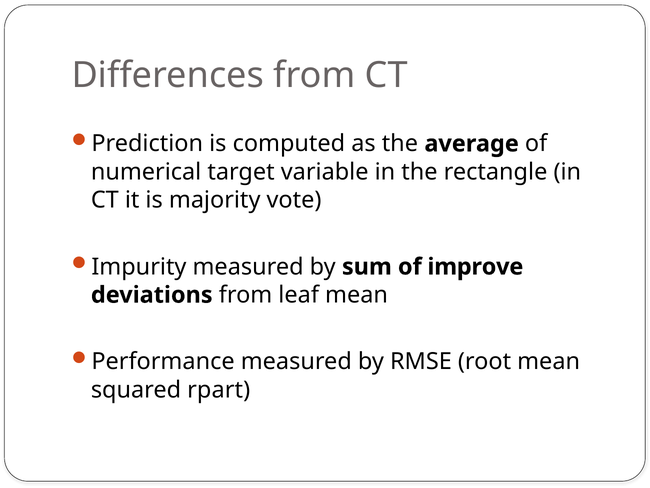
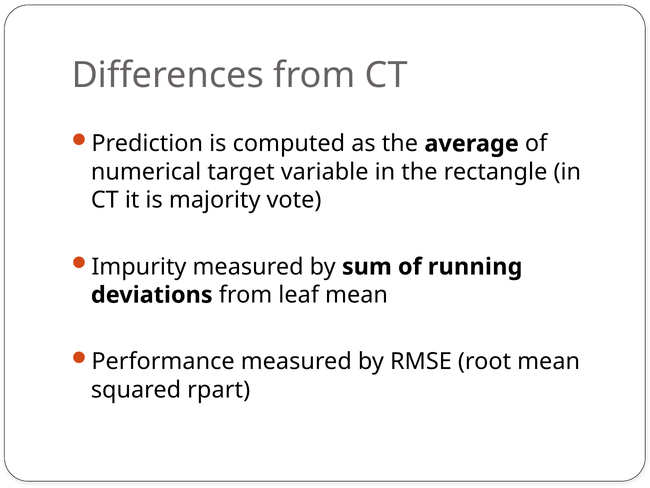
improve: improve -> running (475, 267)
